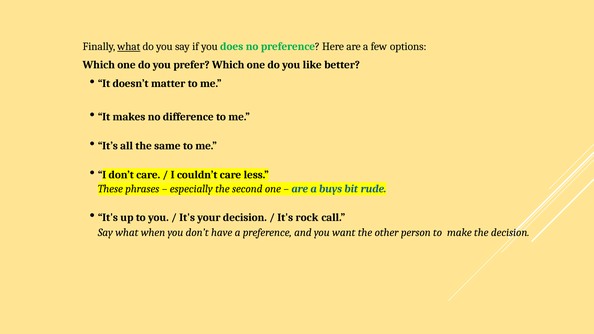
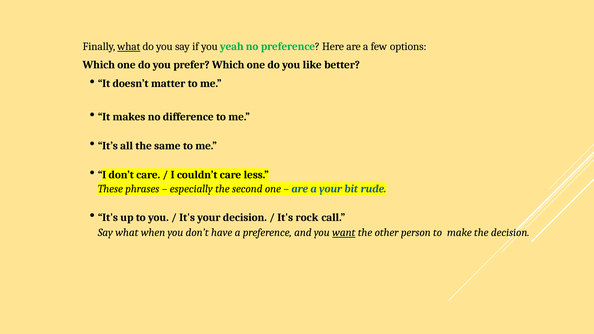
does: does -> yeah (232, 46)
a buys: buys -> your (331, 189)
want underline: none -> present (344, 232)
